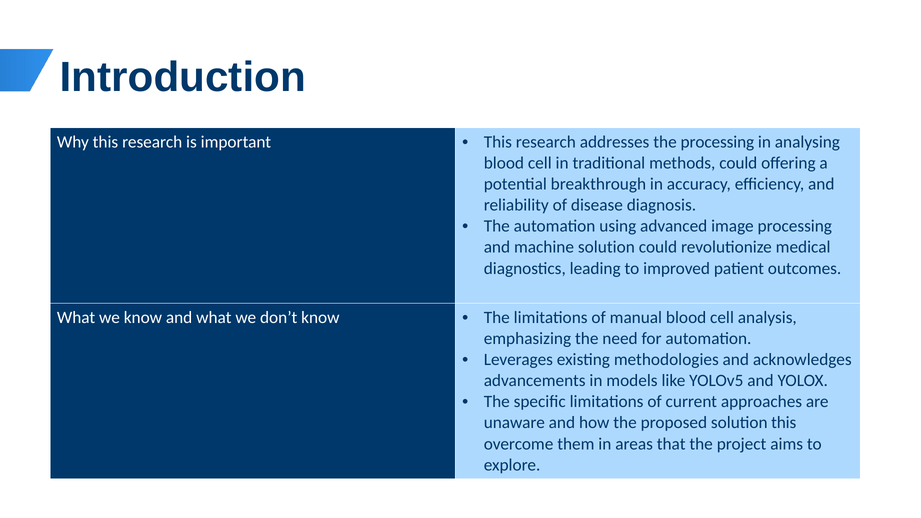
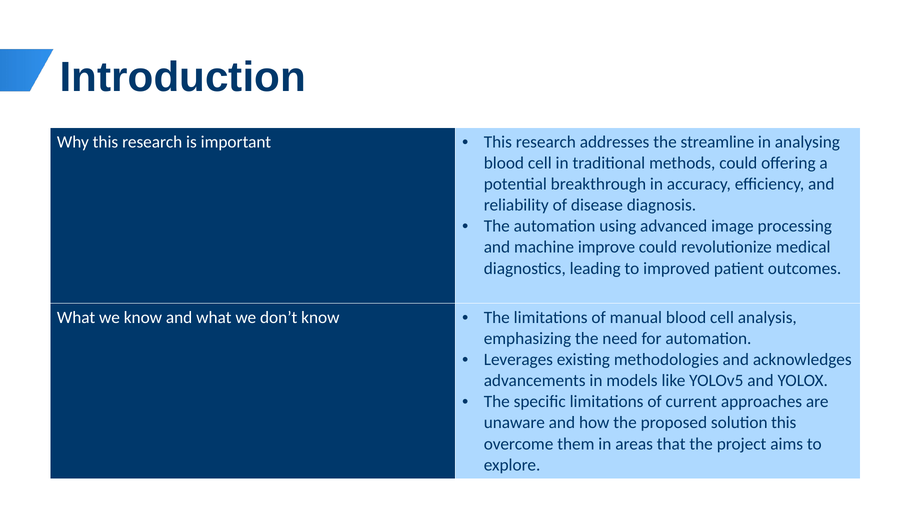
the processing: processing -> streamline (717, 142)
machine solution: solution -> improve (607, 247)
